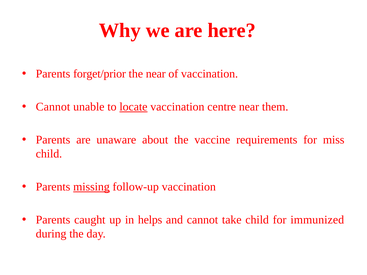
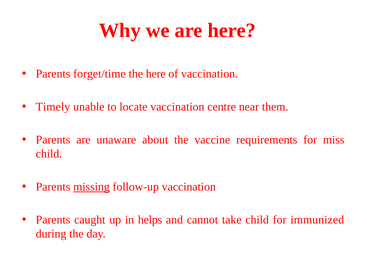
forget/prior: forget/prior -> forget/time (99, 74)
the near: near -> here (156, 74)
Cannot: Cannot -> Timely (53, 107)
locate underline: present -> none (133, 107)
